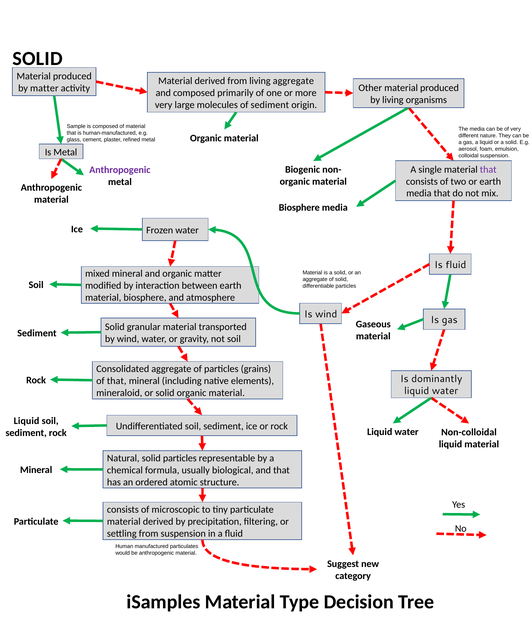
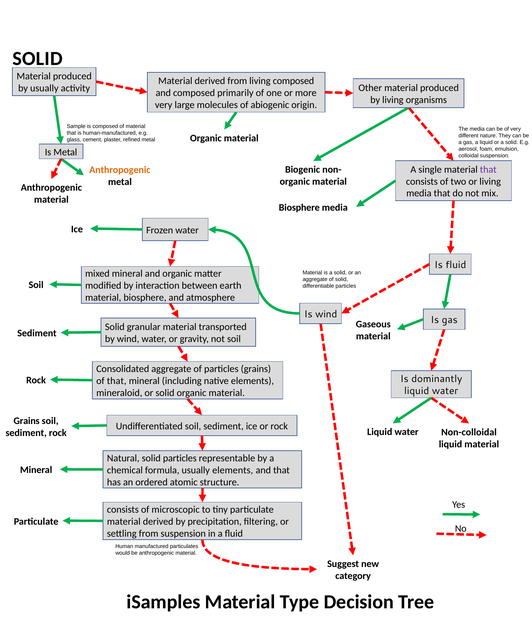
living aggregate: aggregate -> composed (293, 81)
by matter: matter -> usually (44, 88)
of sediment: sediment -> abiogenic (270, 105)
Anthropogenic colour: purple -> orange (120, 170)
or earth: earth -> living (490, 181)
Liquid: Liquid -> Grains (27, 420)
usually biological: biological -> elements (233, 470)
